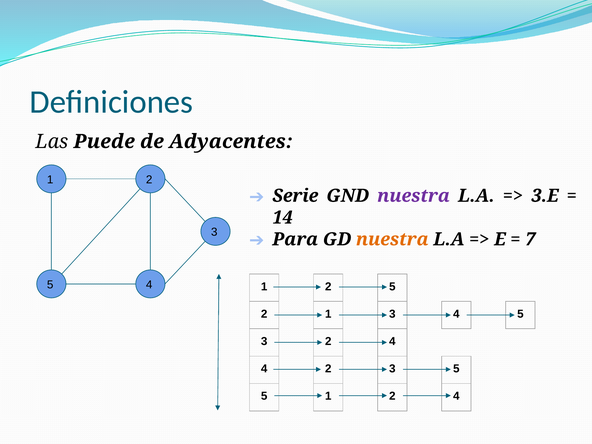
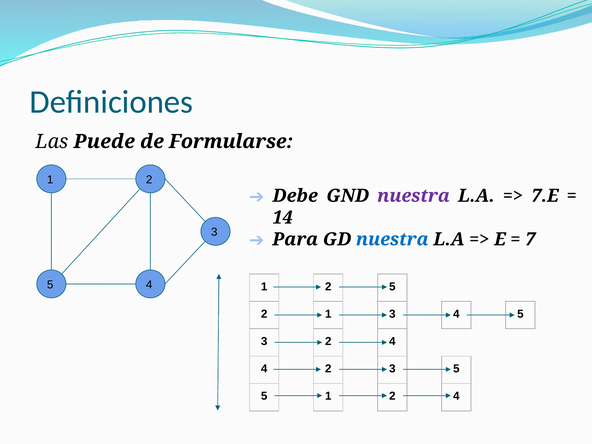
Adyacentes: Adyacentes -> Formularse (231, 142)
Serie: Serie -> Debe (295, 196)
3.E: 3.E -> 7.E (545, 196)
nuestra colour: orange -> blue (392, 239)
